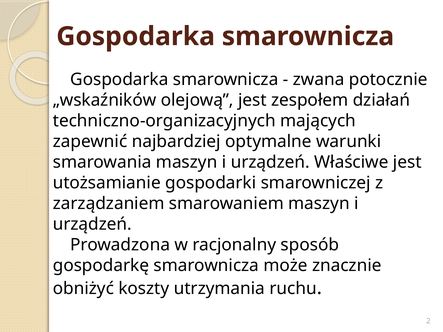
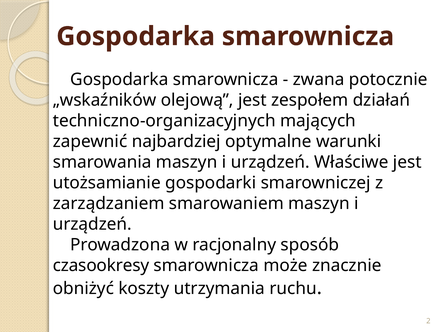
gospodarkę: gospodarkę -> czasookresy (101, 266)
